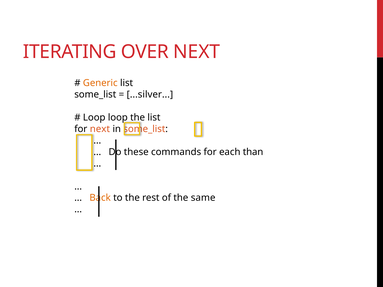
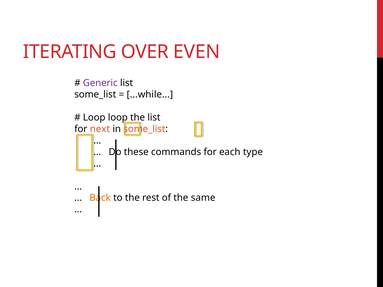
OVER NEXT: NEXT -> EVEN (197, 52)
Generic colour: orange -> purple (100, 83)
...silver: ...silver -> ...while (150, 95)
than: than -> type (253, 152)
